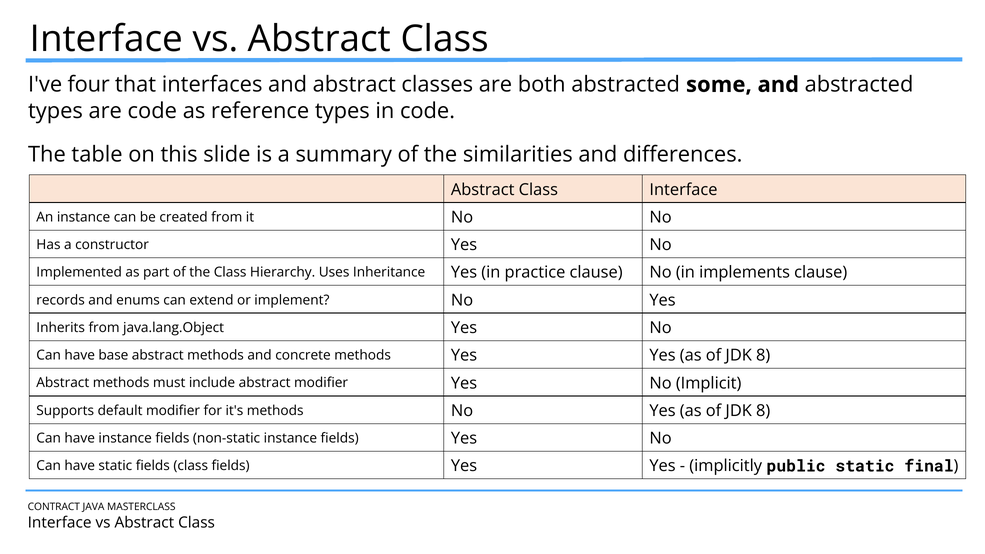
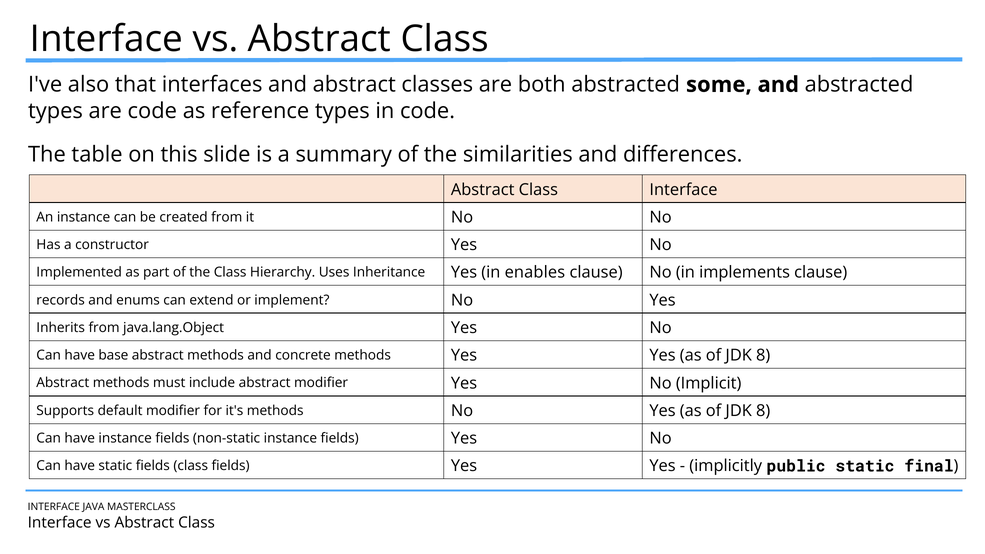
four: four -> also (89, 85)
practice: practice -> enables (535, 273)
CONTRACT: CONTRACT -> INTERFACE (54, 507)
